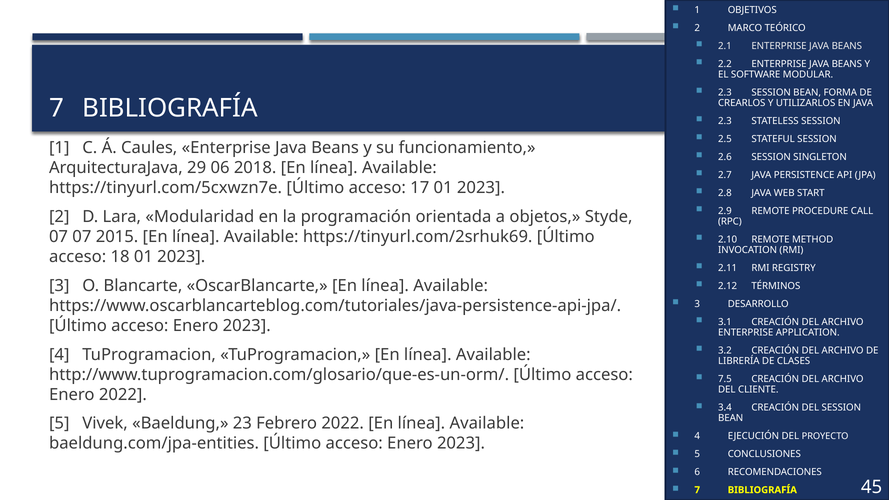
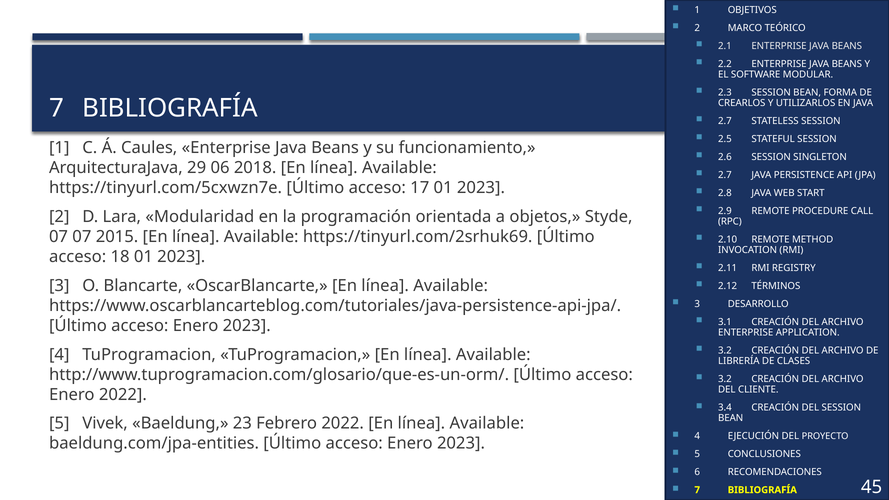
2.3: 2.3 -> 2.7 (725, 121)
7.5: 7.5 -> 3.2 (725, 379)
